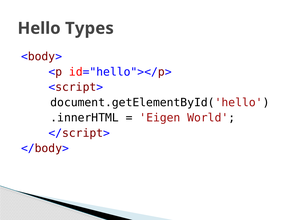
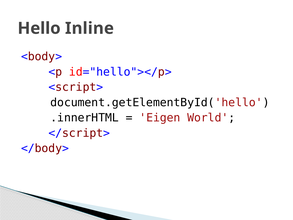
Types: Types -> Inline (89, 28)
